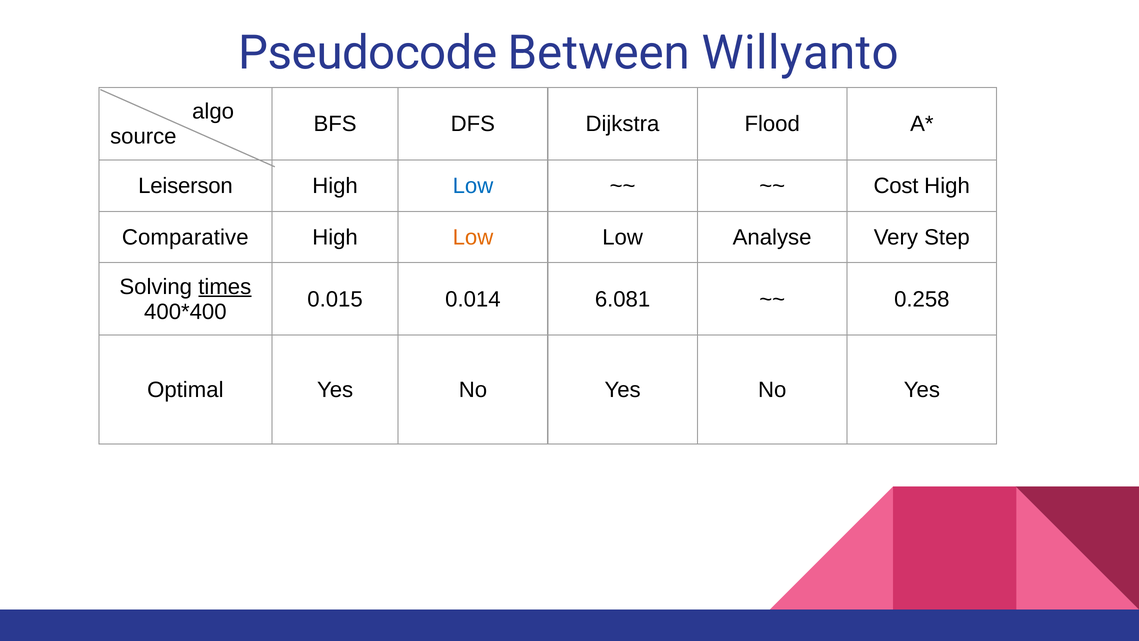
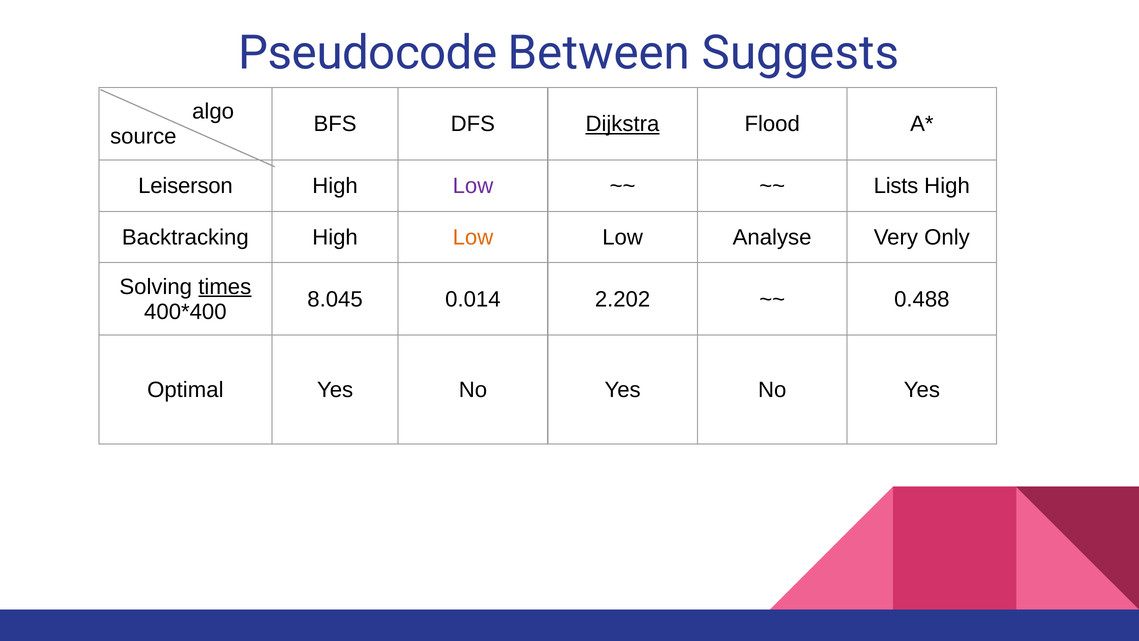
Willyanto: Willyanto -> Suggests (801, 53)
Dijkstra underline: none -> present (622, 124)
Low colour: blue -> purple (473, 186)
Cost: Cost -> Lists (896, 186)
Comparative: Comparative -> Backtracking (185, 237)
Step: Step -> Only (947, 237)
0.015: 0.015 -> 8.045 (335, 299)
6.081: 6.081 -> 2.202 (623, 299)
0.258: 0.258 -> 0.488 (922, 299)
